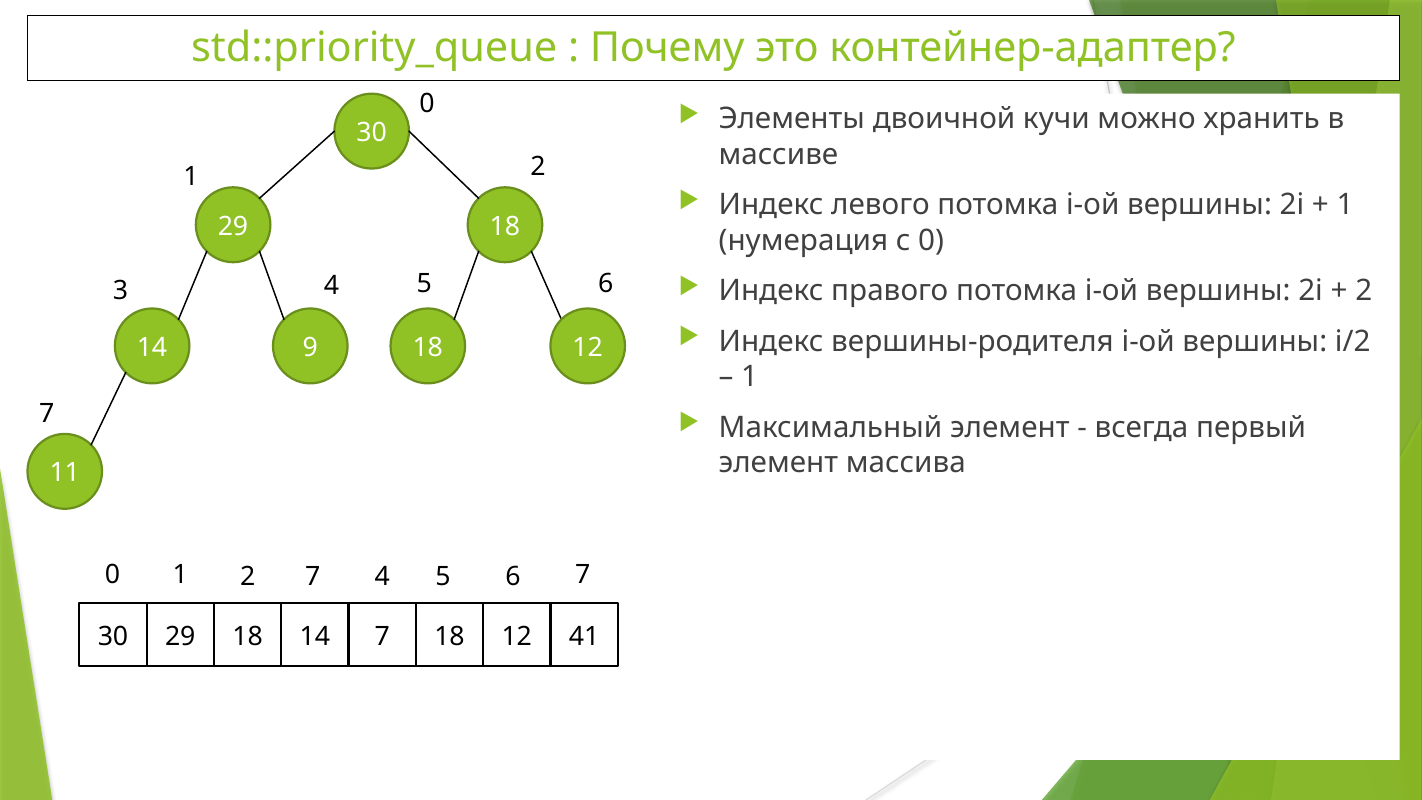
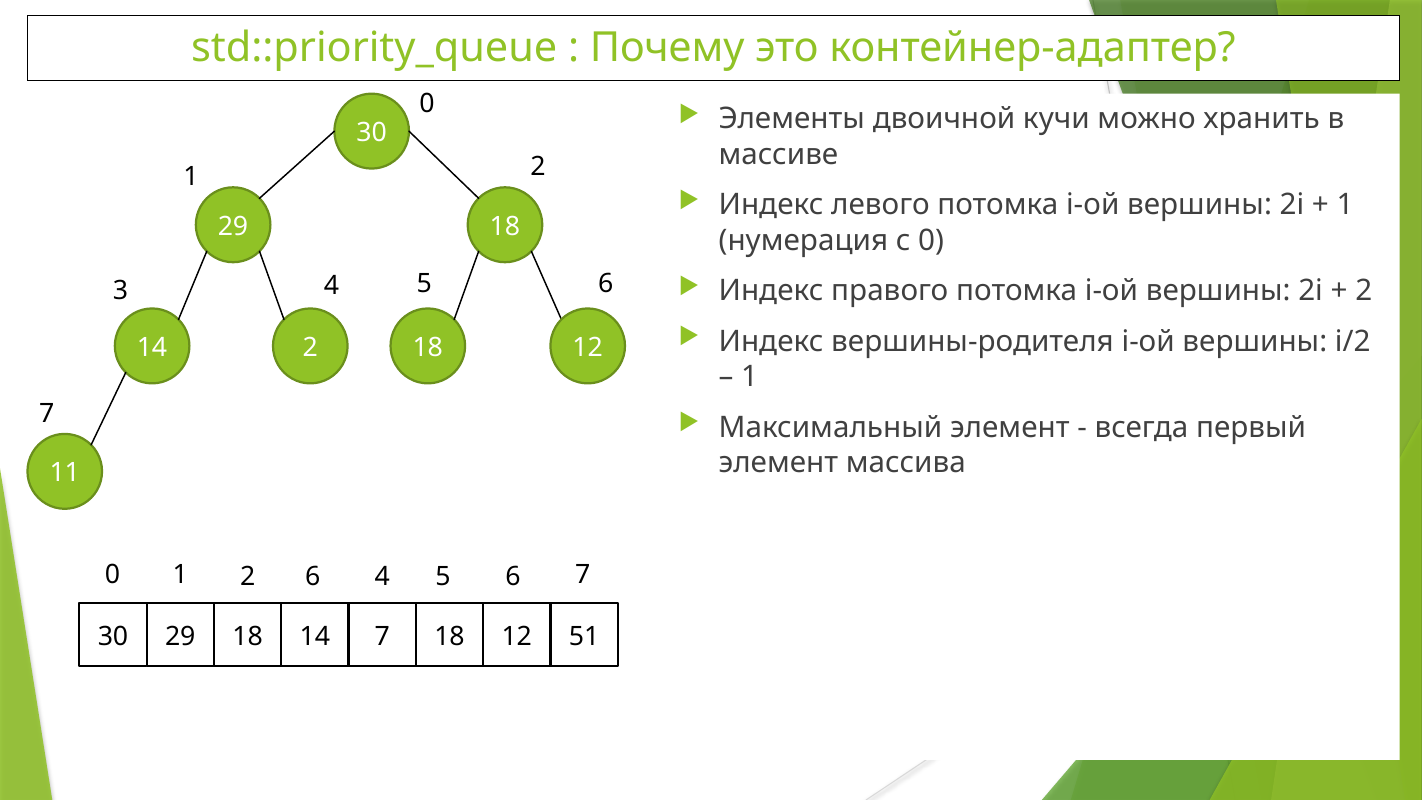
14 9: 9 -> 2 (310, 348)
2 7: 7 -> 6 (313, 577)
41: 41 -> 51 (584, 637)
